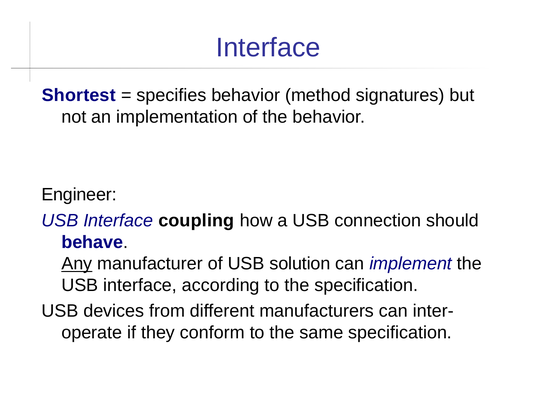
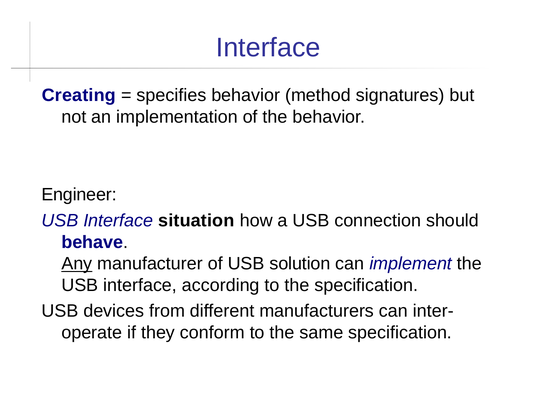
Shortest: Shortest -> Creating (79, 95)
coupling: coupling -> situation (196, 221)
